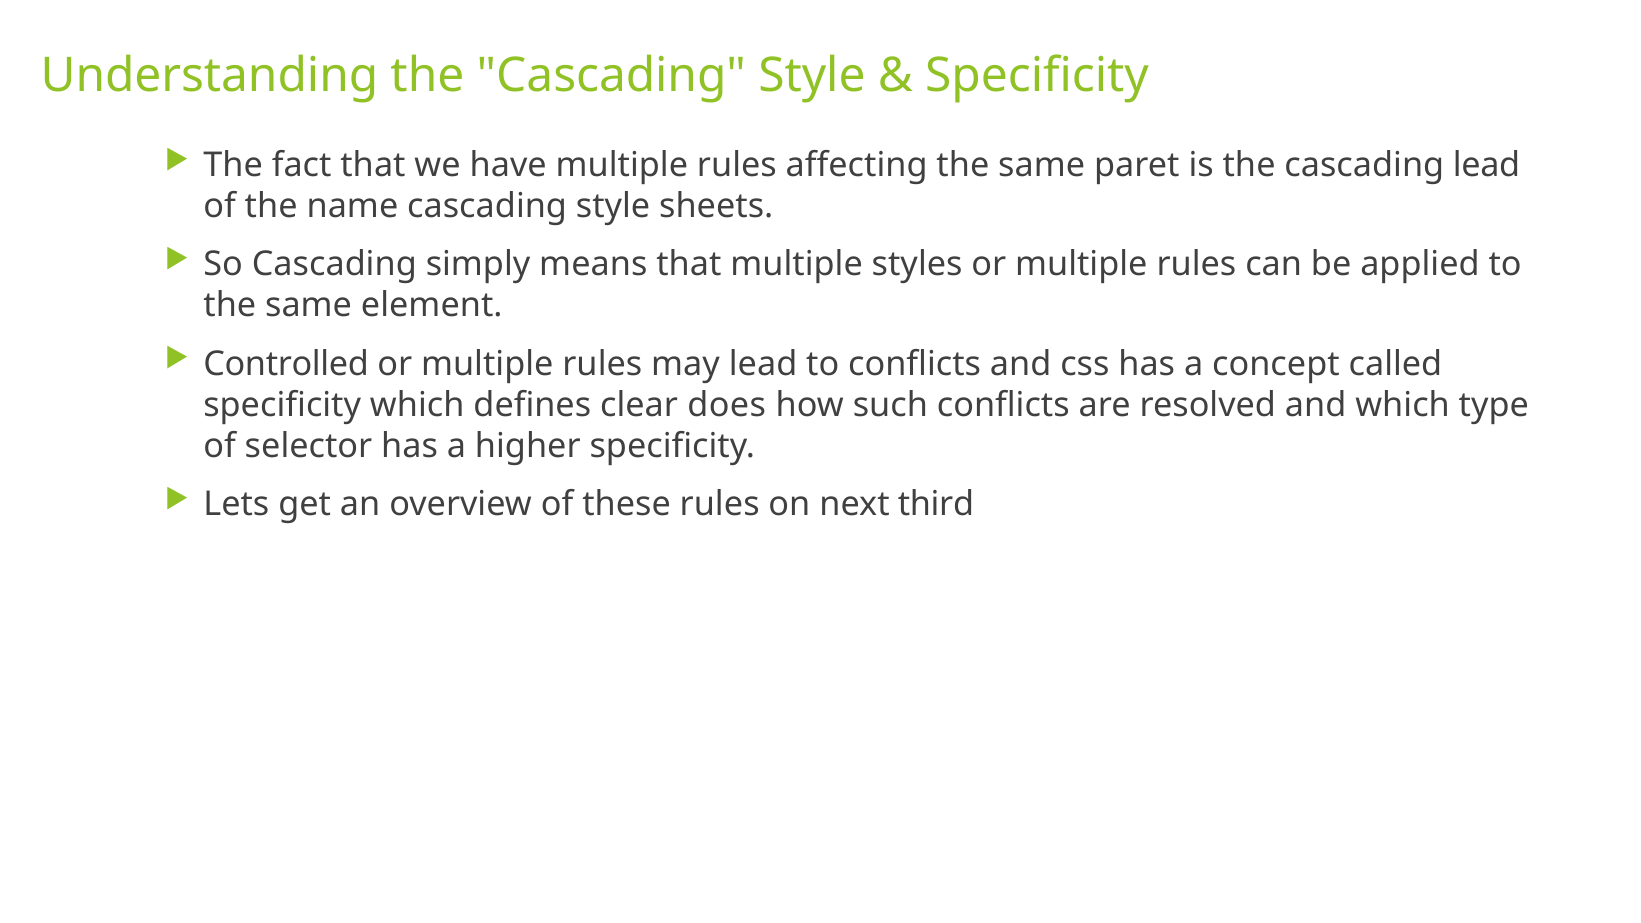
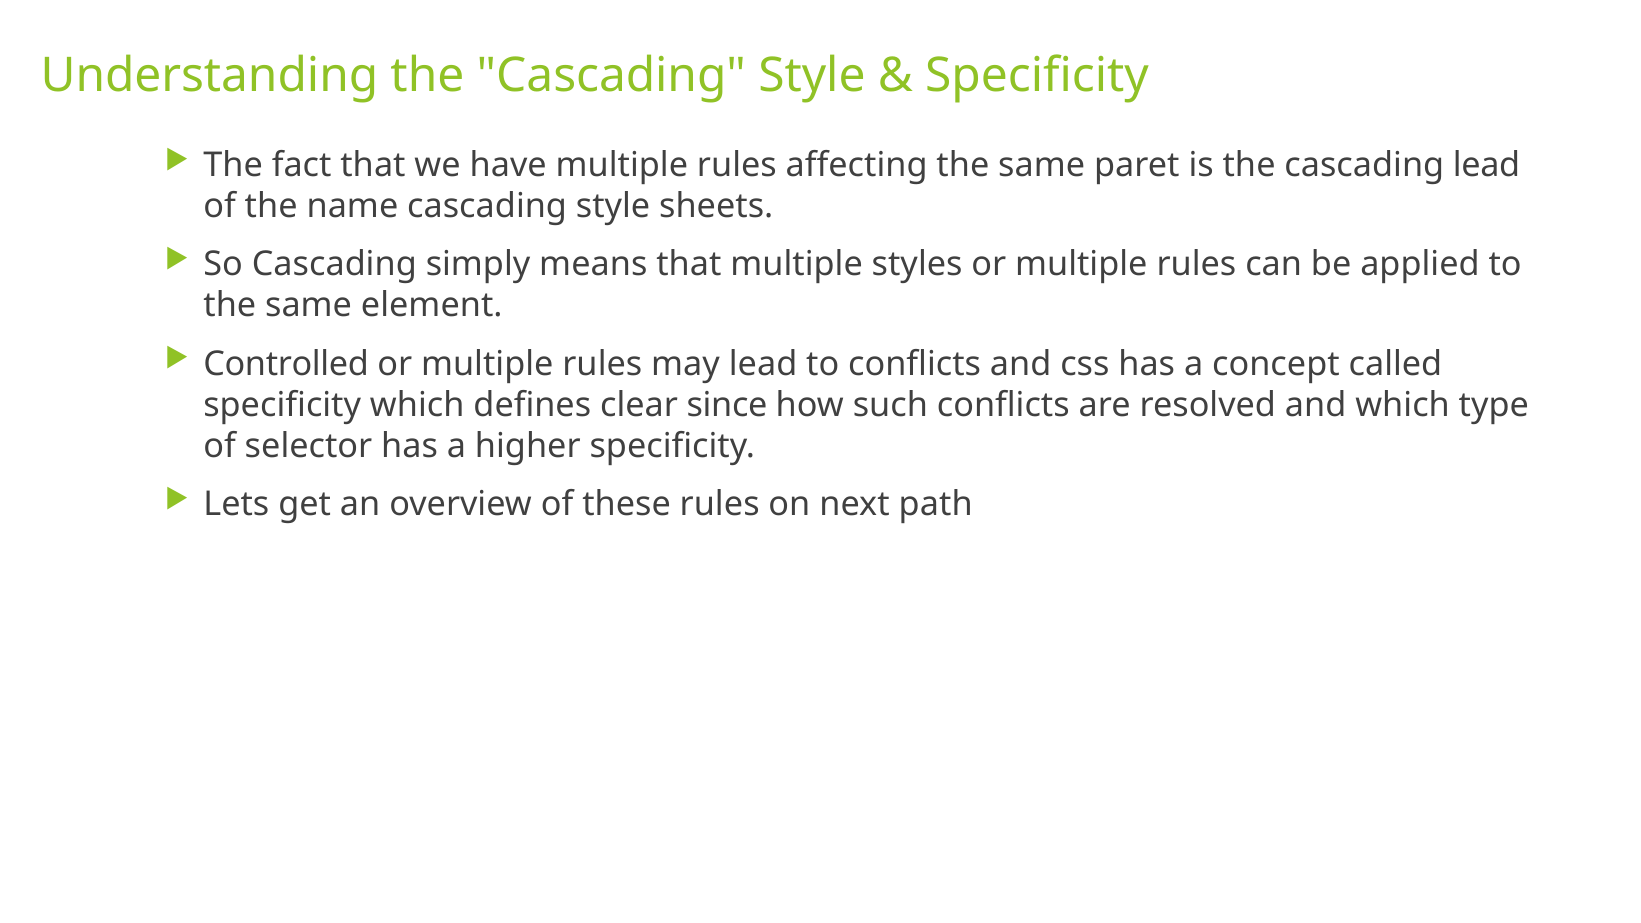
does: does -> since (727, 405)
third: third -> path (936, 504)
